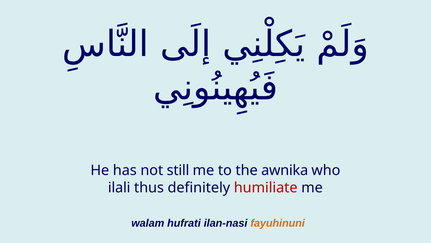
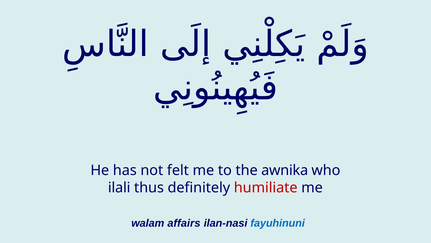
still: still -> felt (178, 170)
hufrati: hufrati -> affairs (184, 223)
fayuhinuni colour: orange -> blue (278, 223)
